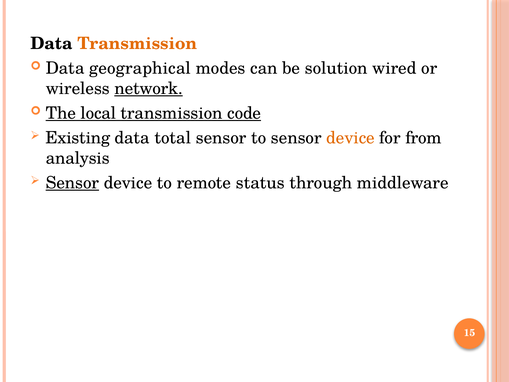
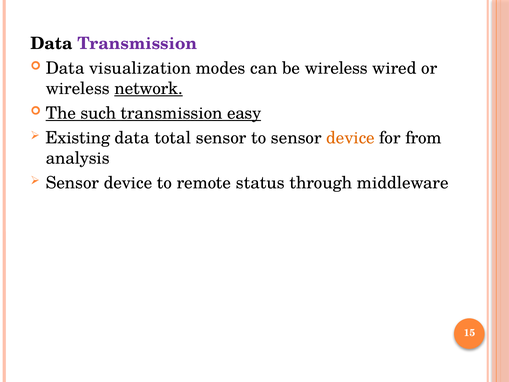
Transmission colour: orange -> purple (137, 44)
geographical: geographical -> visualization (140, 68)
be solution: solution -> wireless (336, 68)
local: local -> such (98, 113)
code: code -> easy (244, 113)
Sensor underline: present -> none (72, 183)
